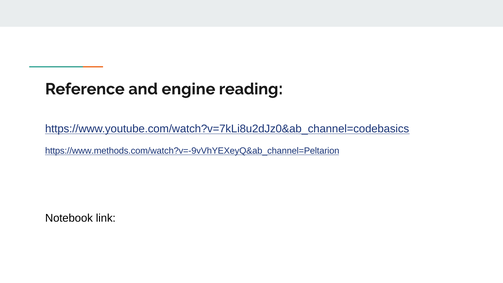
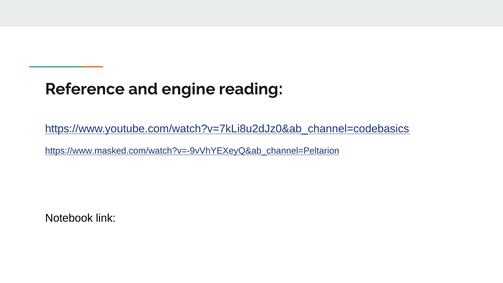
https://www.methods.com/watch?v=-9vVhYEXeyQ&ab_channel=Peltarion: https://www.methods.com/watch?v=-9vVhYEXeyQ&ab_channel=Peltarion -> https://www.masked.com/watch?v=-9vVhYEXeyQ&ab_channel=Peltarion (192, 151)
